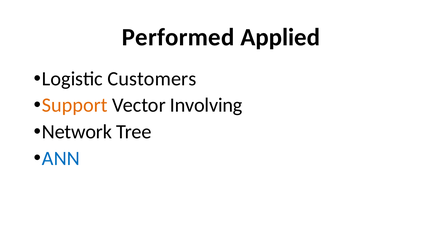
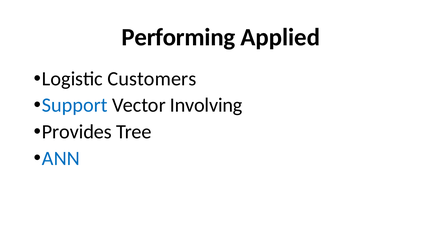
Performed: Performed -> Performing (178, 37)
Support colour: orange -> blue (75, 105)
Network: Network -> Provides (77, 132)
